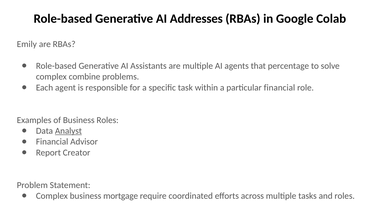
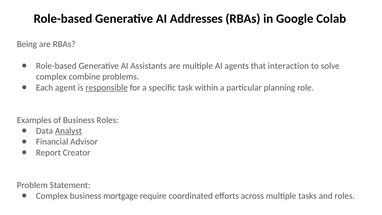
Emily: Emily -> Being (27, 44)
percentage: percentage -> interaction (288, 66)
responsible underline: none -> present (107, 87)
particular financial: financial -> planning (279, 87)
